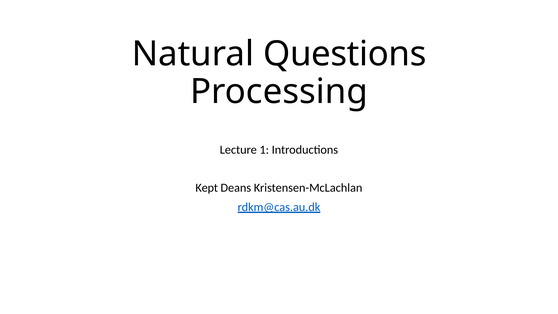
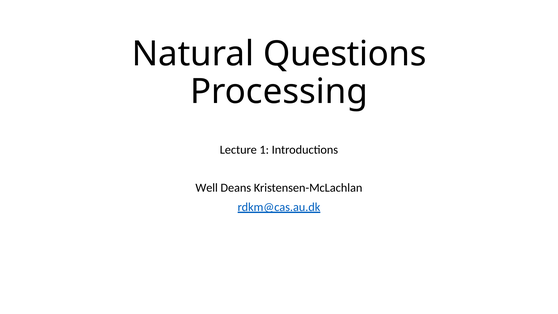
Kept: Kept -> Well (207, 188)
